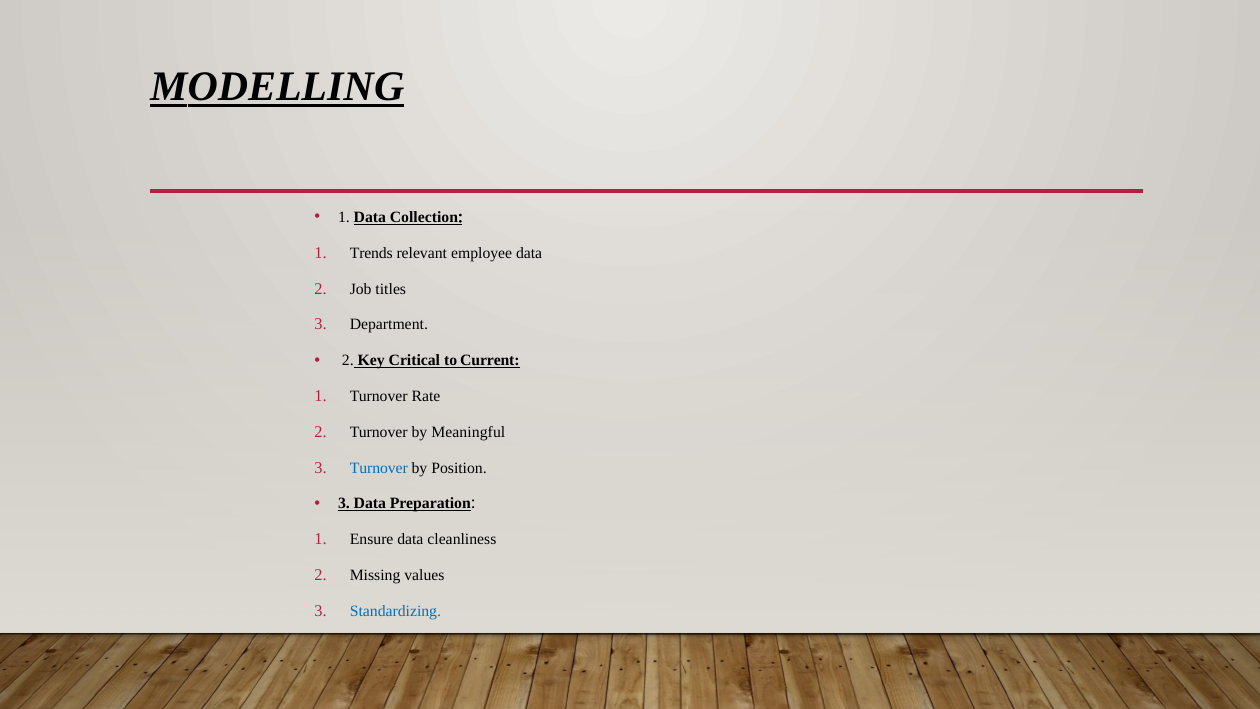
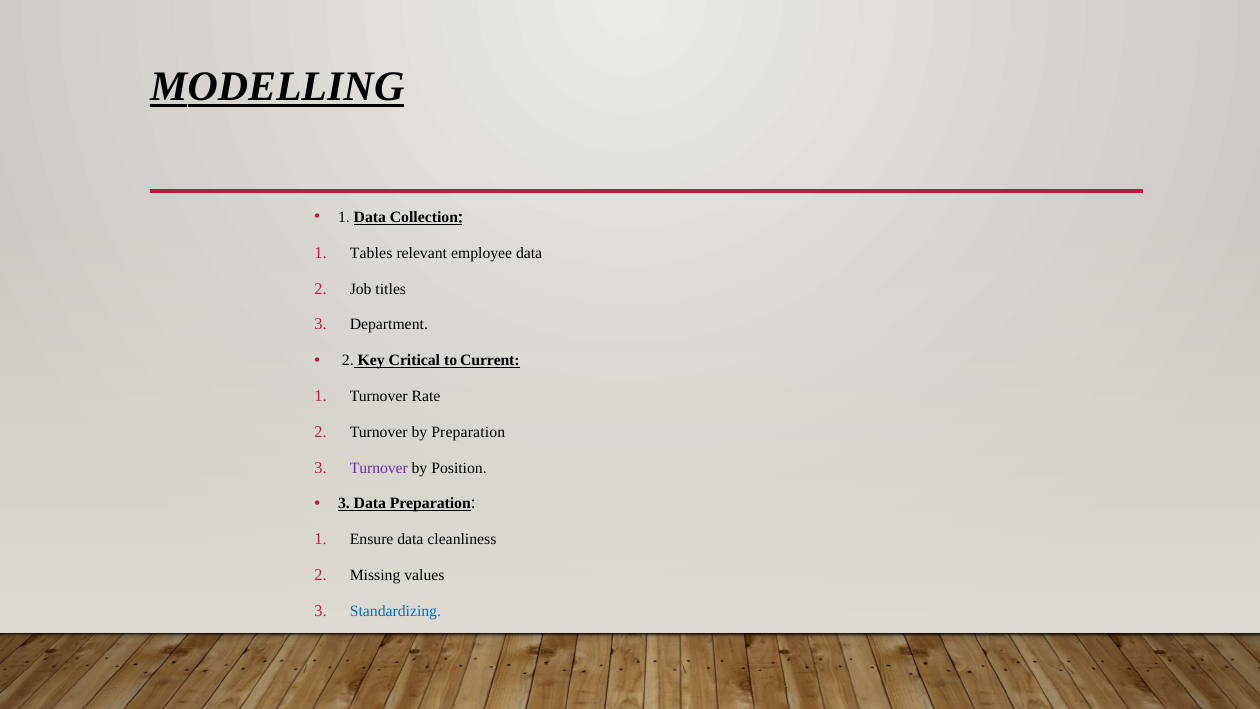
Trends: Trends -> Tables (371, 253)
by Meaningful: Meaningful -> Preparation (468, 432)
Turnover colour: blue -> purple (379, 468)
